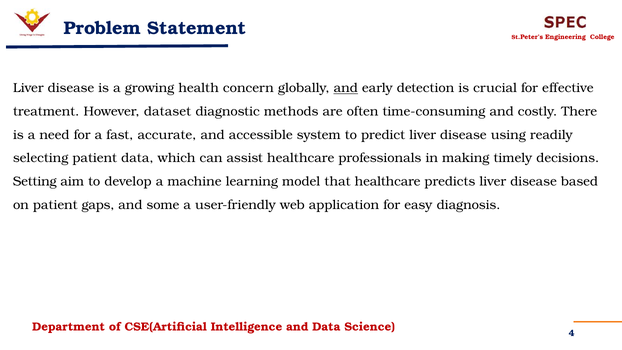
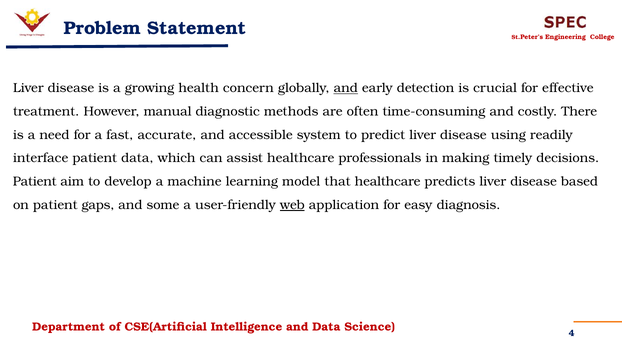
dataset: dataset -> manual (168, 111)
selecting: selecting -> interface (41, 158)
Setting: Setting -> Patient (35, 181)
web underline: none -> present (292, 205)
